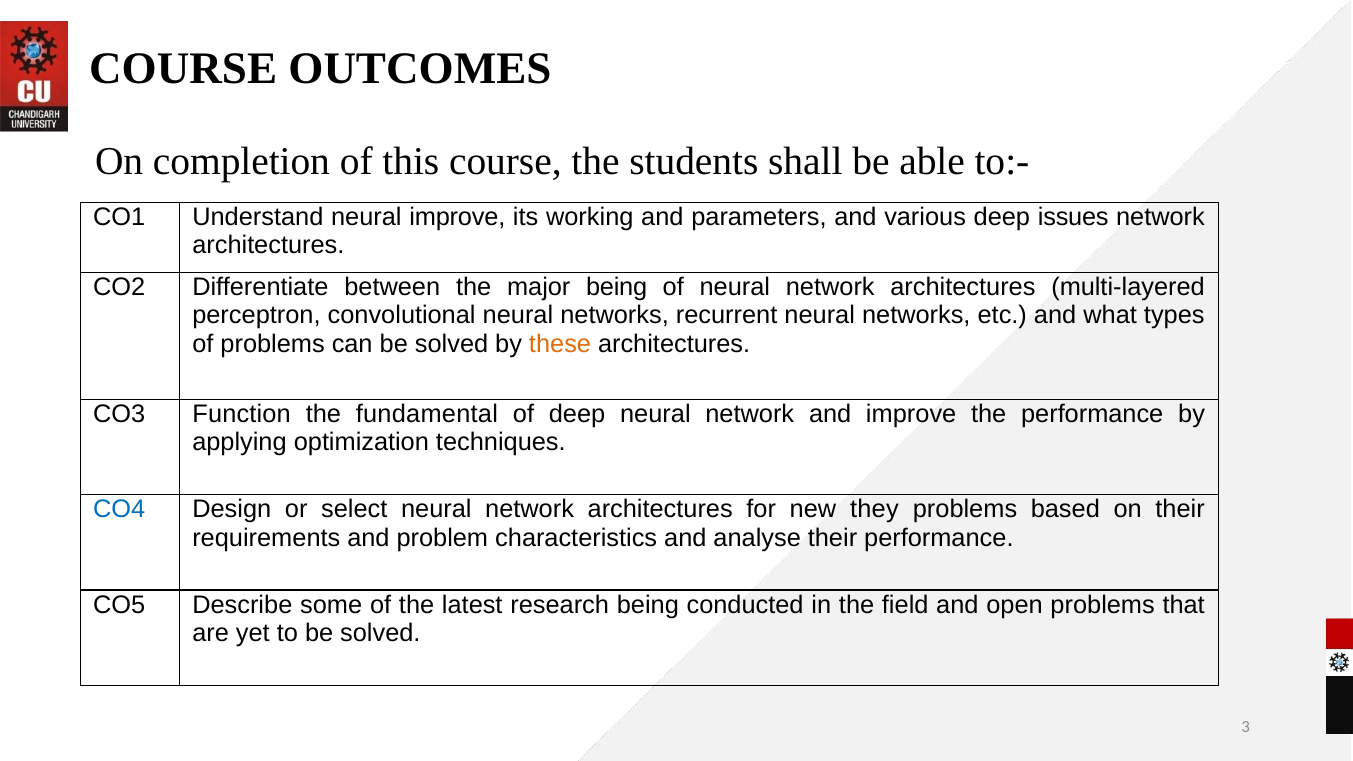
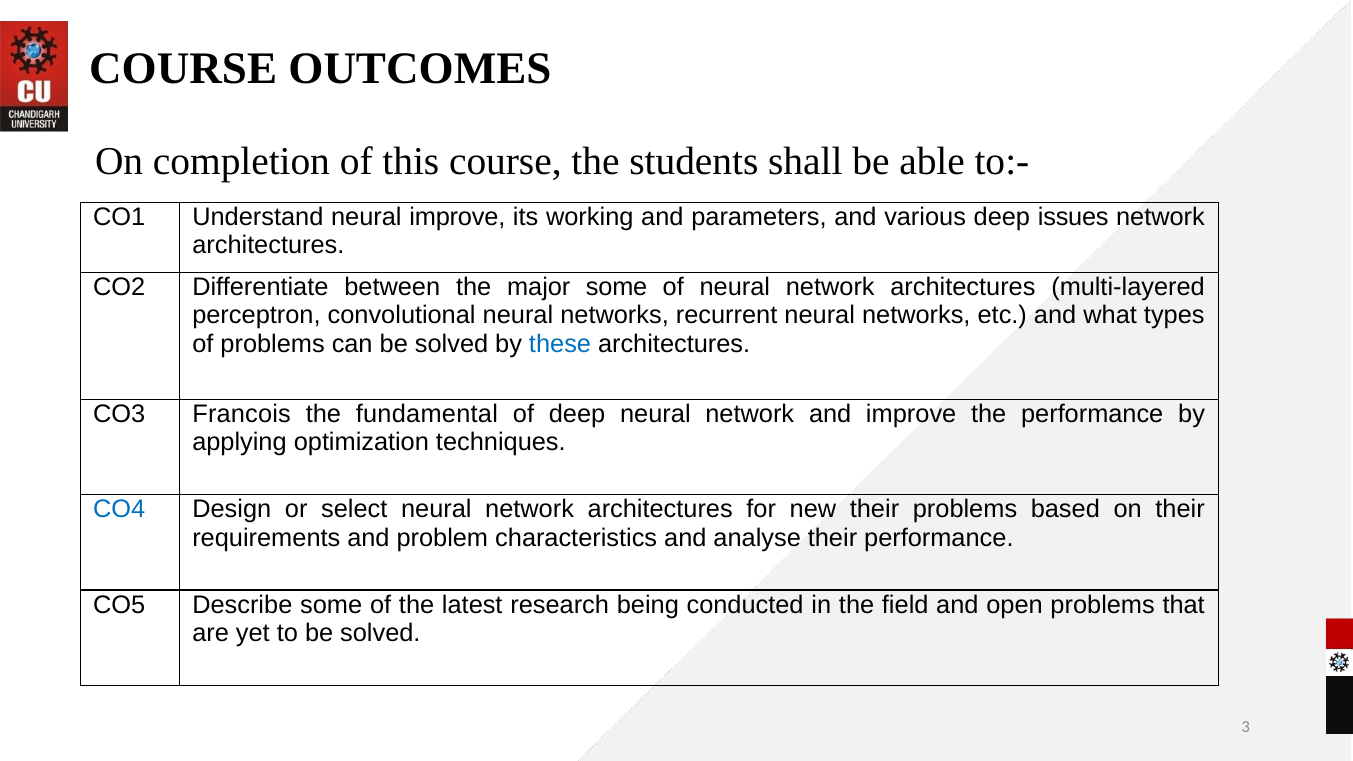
major being: being -> some (617, 287)
these colour: orange -> blue (560, 344)
Function: Function -> Francois (242, 414)
new they: they -> their (874, 509)
